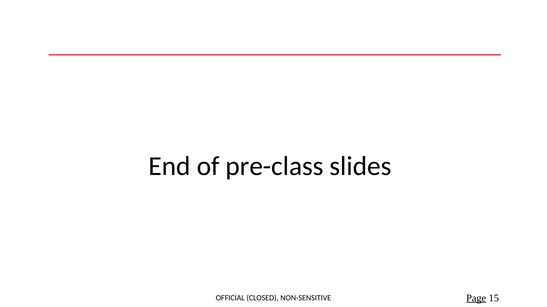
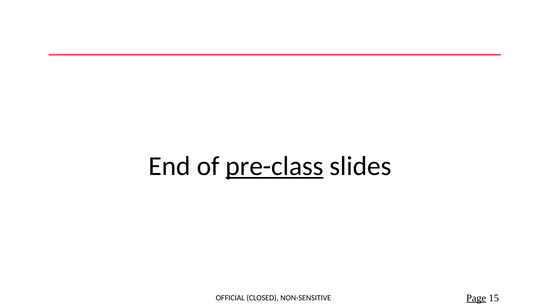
pre-class underline: none -> present (275, 166)
